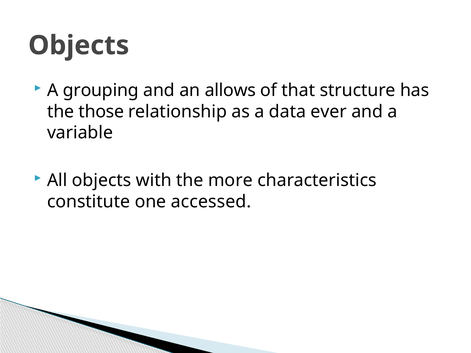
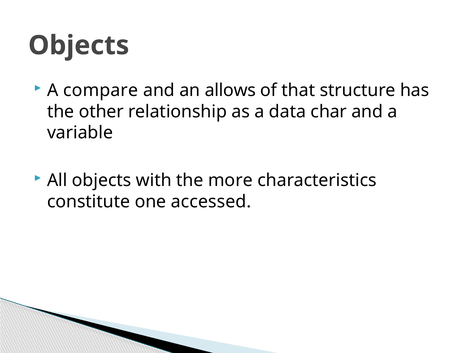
grouping: grouping -> compare (101, 90)
those: those -> other (101, 112)
ever: ever -> char (329, 112)
